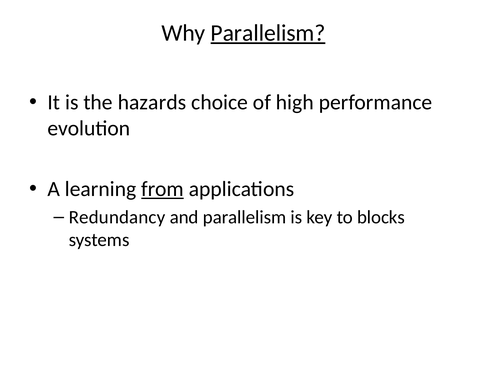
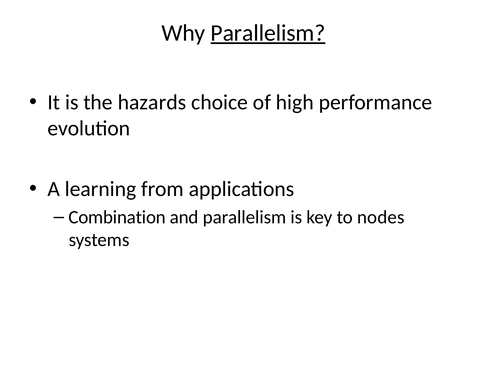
from underline: present -> none (163, 189)
Redundancy: Redundancy -> Combination (117, 217)
blocks: blocks -> nodes (381, 217)
